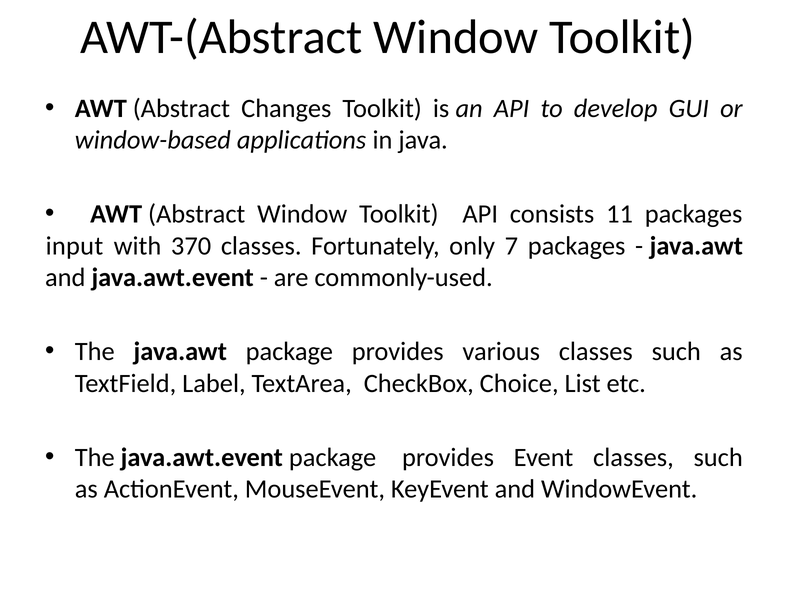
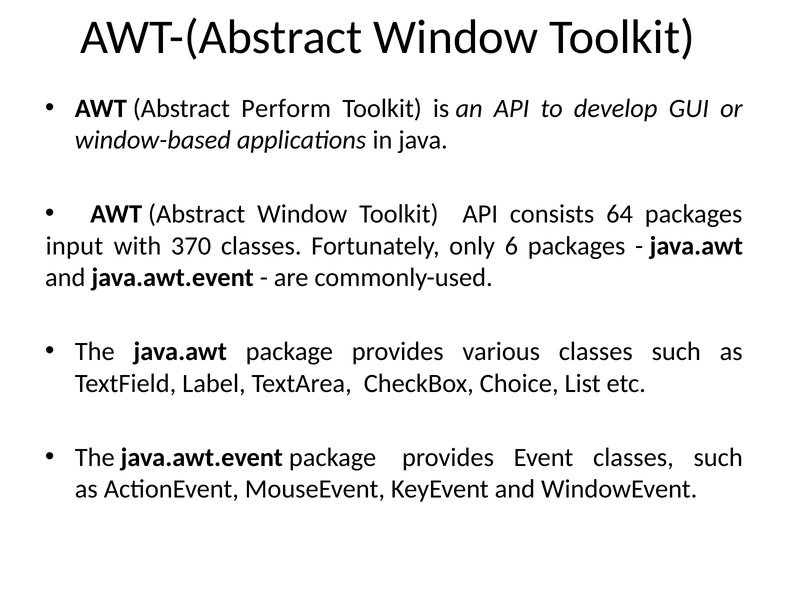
Changes: Changes -> Perform (286, 108)
11: 11 -> 64 (620, 214)
7: 7 -> 6 (511, 246)
